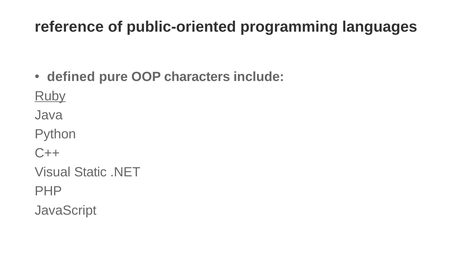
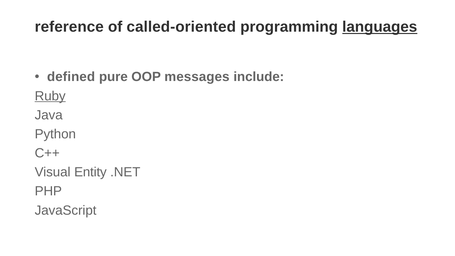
public-oriented: public-oriented -> called-oriented (181, 27)
languages underline: none -> present (380, 27)
characters: characters -> messages (197, 77)
Static: Static -> Entity (90, 172)
